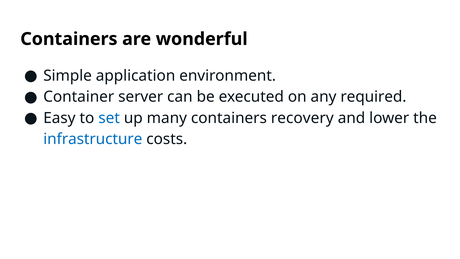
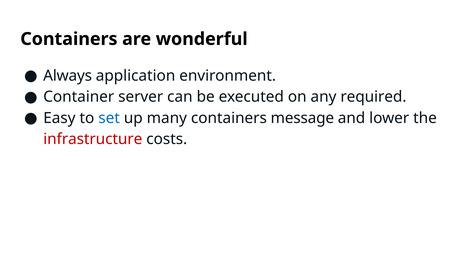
Simple: Simple -> Always (68, 76)
recovery: recovery -> message (302, 118)
infrastructure colour: blue -> red (93, 139)
